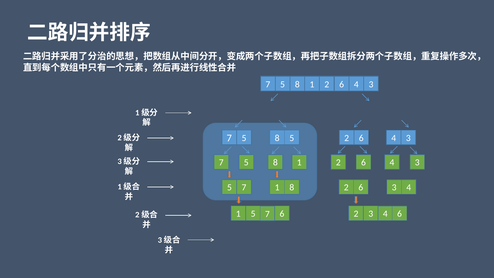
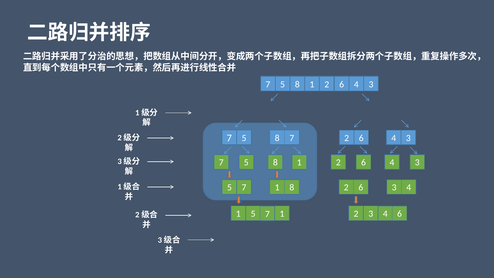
5: 5 -> 7 (292, 138)
1 6: 6 -> 1 (282, 214)
